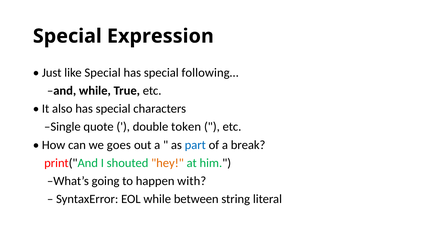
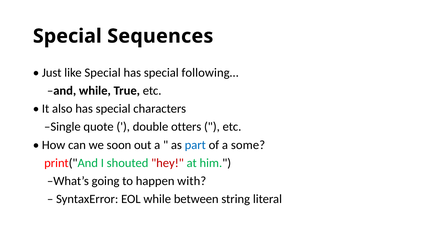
Expression: Expression -> Sequences (160, 36)
token: token -> otters (186, 127)
goes: goes -> soon (119, 145)
break: break -> some (248, 145)
hey colour: orange -> red (167, 163)
